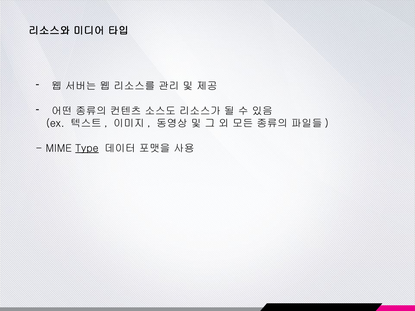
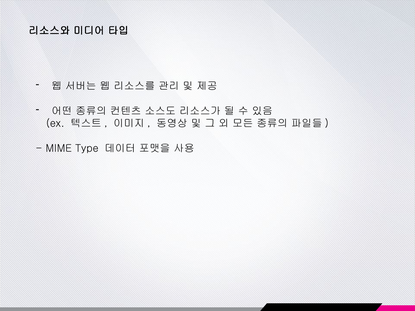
Type underline: present -> none (87, 148)
